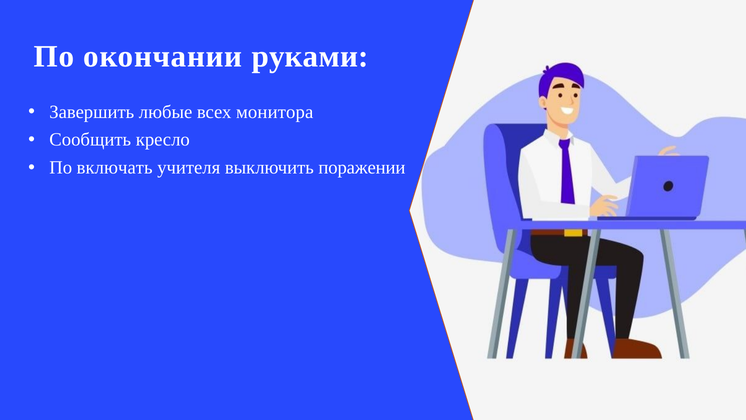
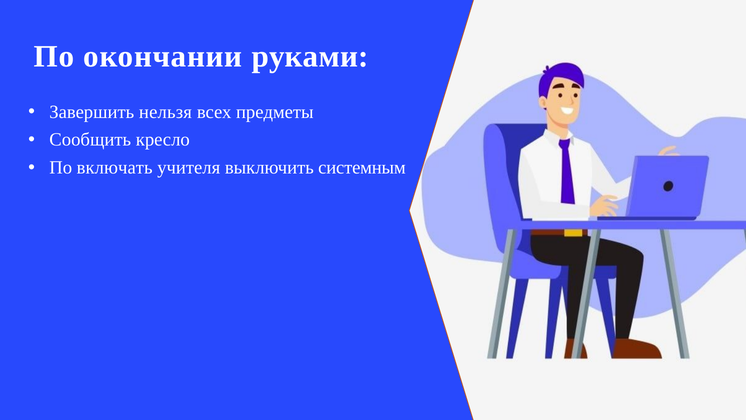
любые: любые -> нельзя (165, 112)
монитора: монитора -> предметы (275, 112)
поражении: поражении -> системным (362, 168)
